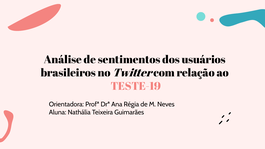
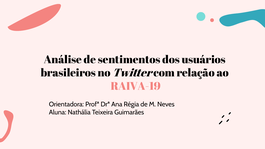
TESTE-19: TESTE-19 -> RAIVA-19 (136, 86)
